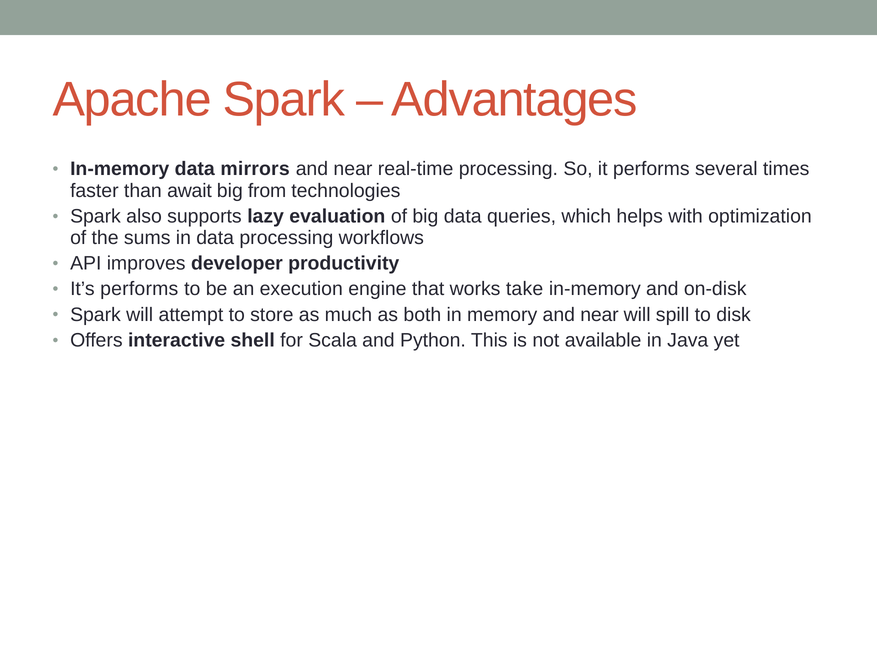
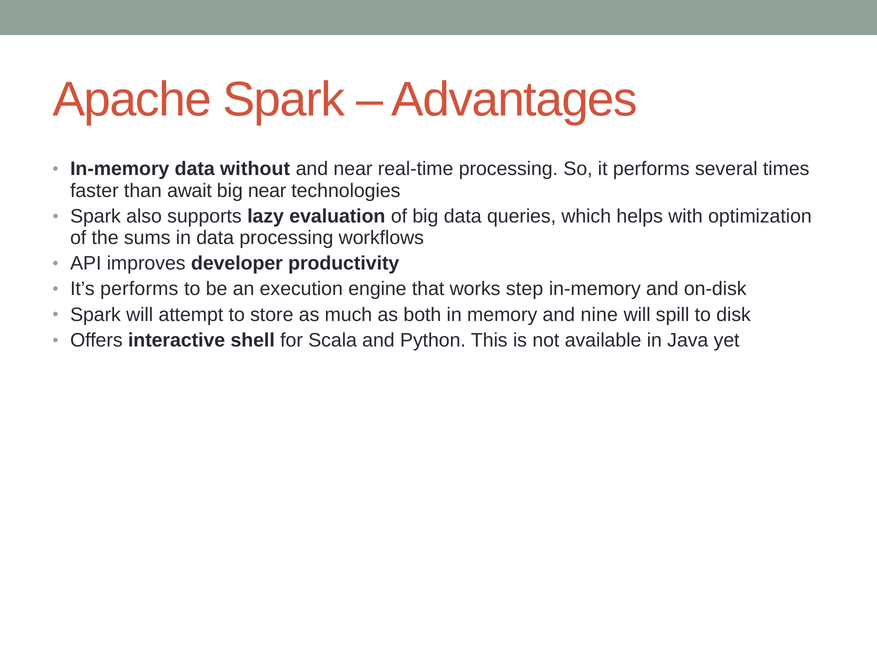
mirrors: mirrors -> without (255, 169)
big from: from -> near (267, 191)
take: take -> step (525, 289)
memory and near: near -> nine (599, 314)
